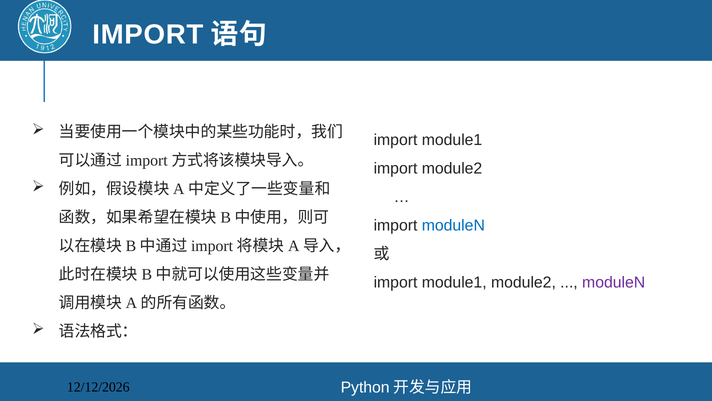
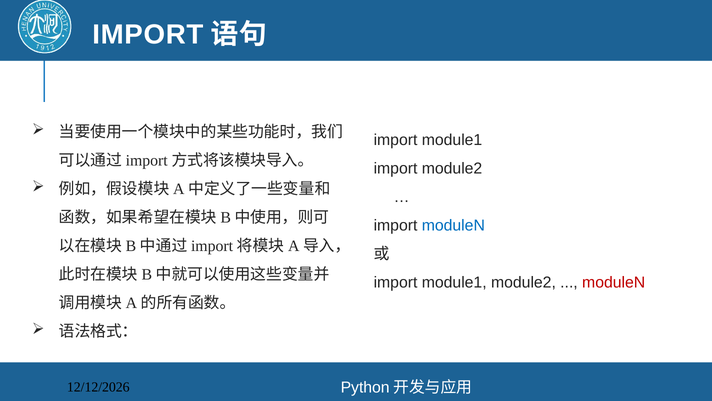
moduleN colour: purple -> red (614, 282)
